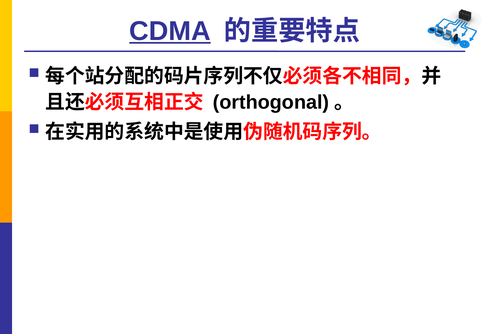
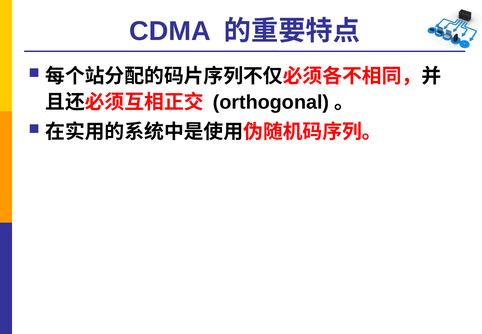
CDMA underline: present -> none (170, 31)
